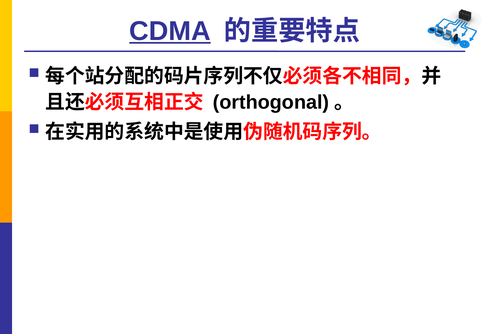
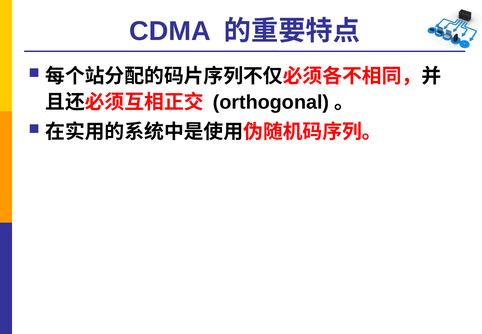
CDMA underline: present -> none (170, 31)
